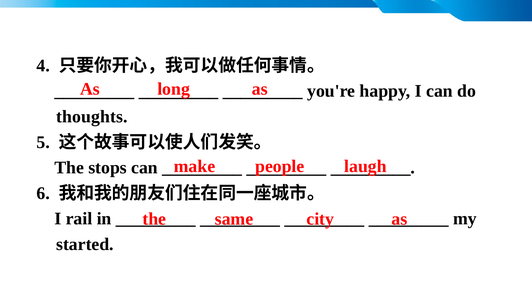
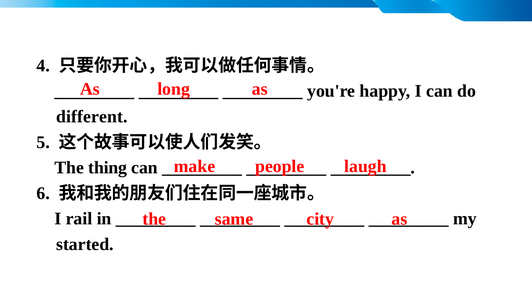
thoughts: thoughts -> different (92, 117)
stops: stops -> thing (108, 168)
